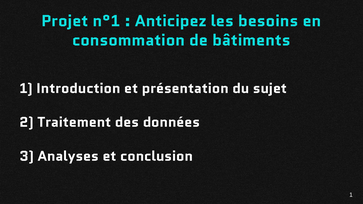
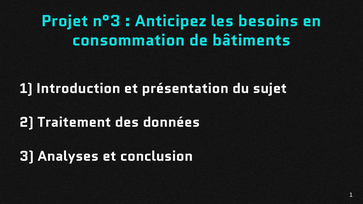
n°1: n°1 -> n°3 (107, 21)
